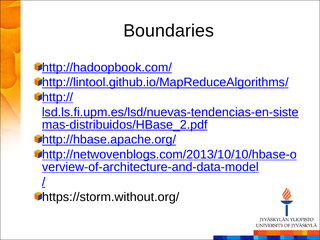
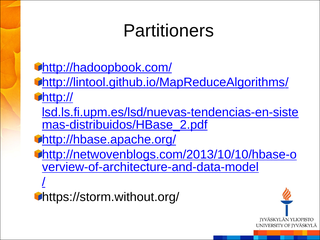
Boundaries: Boundaries -> Partitioners (169, 31)
